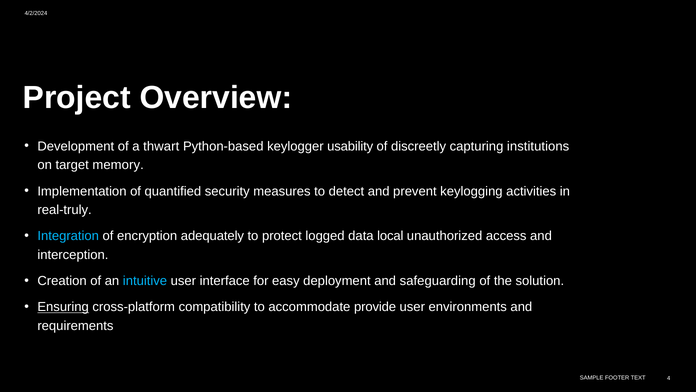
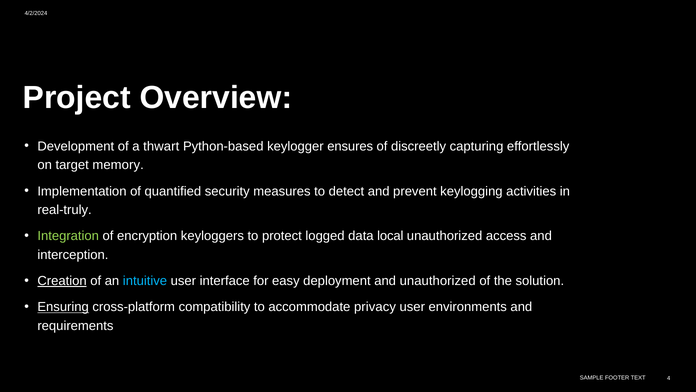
usability: usability -> ensures (350, 146)
institutions: institutions -> effortlessly (538, 146)
Integration colour: light blue -> light green (68, 236)
adequately: adequately -> keyloggers (212, 236)
Creation underline: none -> present (62, 281)
and safeguarding: safeguarding -> unauthorized (438, 281)
provide: provide -> privacy (375, 307)
